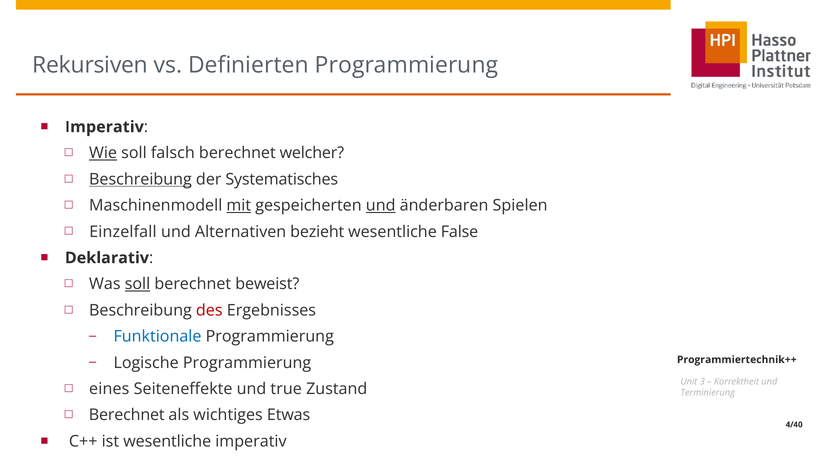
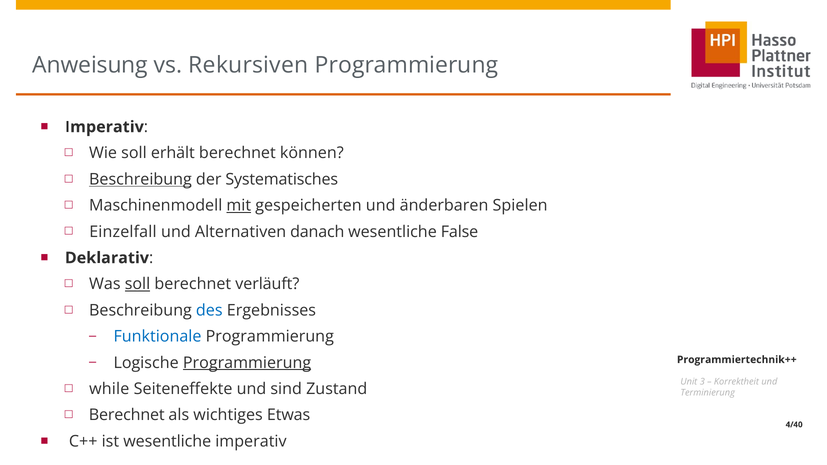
Rekursiven: Rekursiven -> Anweisung (90, 65)
Definierten: Definierten -> Rekursiven (248, 65)
Wie underline: present -> none (103, 153)
falsch: falsch -> erhält (173, 153)
welcher: welcher -> können (312, 153)
und underline: present -> none (381, 206)
bezieht: bezieht -> danach (317, 232)
beweist: beweist -> verläuft (267, 284)
des colour: red -> blue (209, 310)
Programmierung underline: none -> present (247, 363)
eines: eines -> while (109, 389)
true: true -> sind (286, 389)
